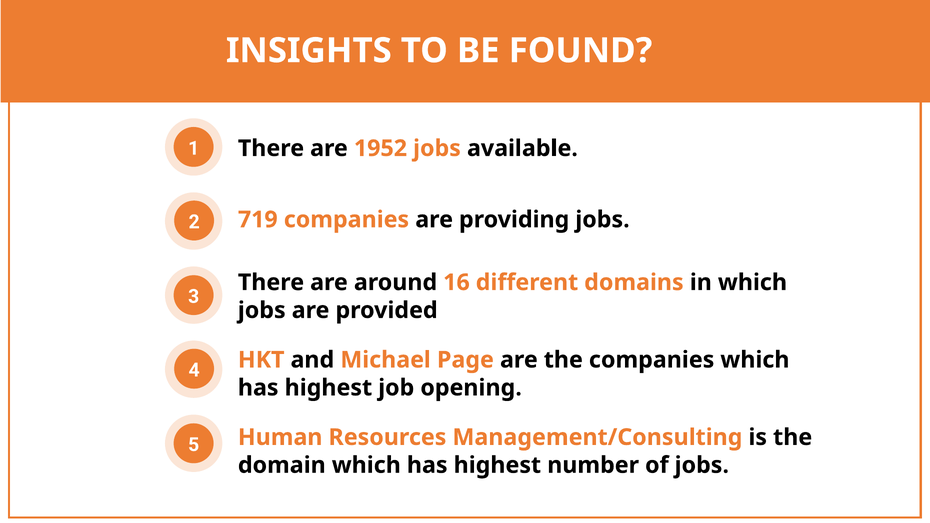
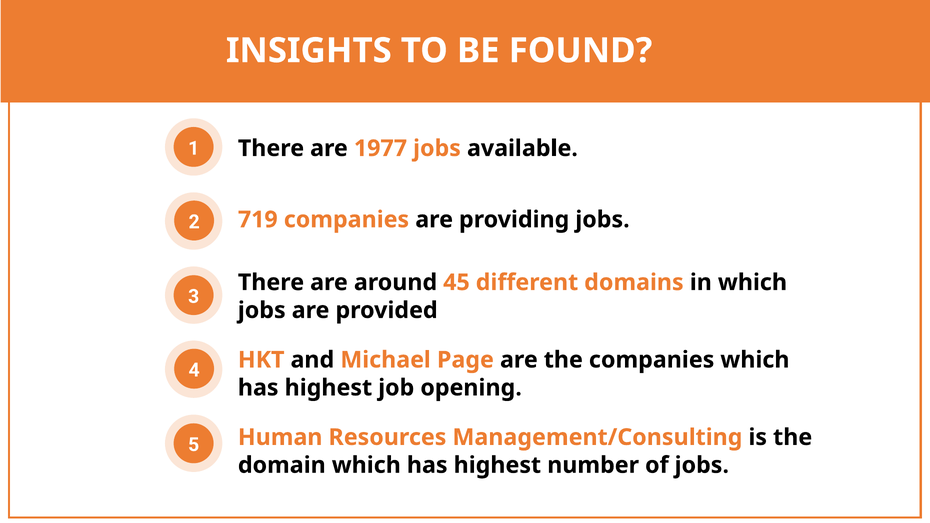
1952: 1952 -> 1977 (380, 148)
16: 16 -> 45 (456, 282)
